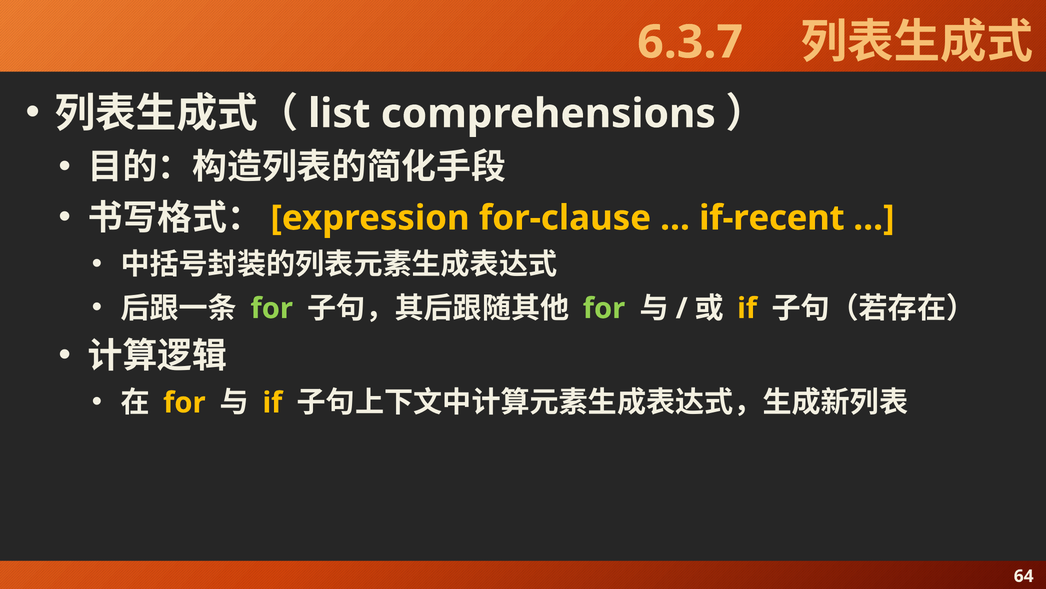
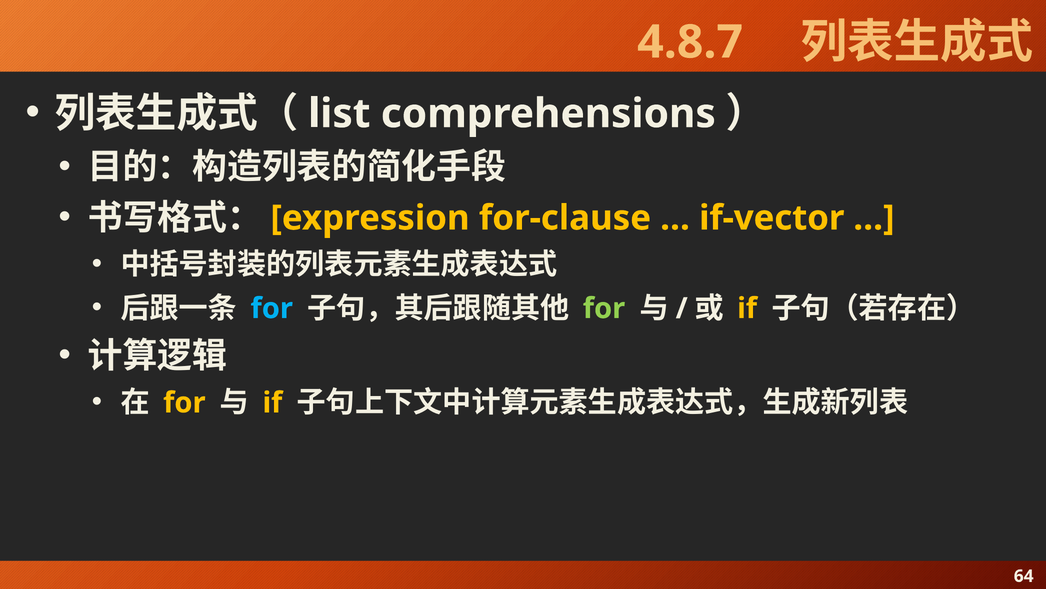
6.3.7: 6.3.7 -> 4.8.7 (690, 42)
if-recent: if-recent -> if-vector (772, 218)
for colour: light green -> light blue (272, 308)
